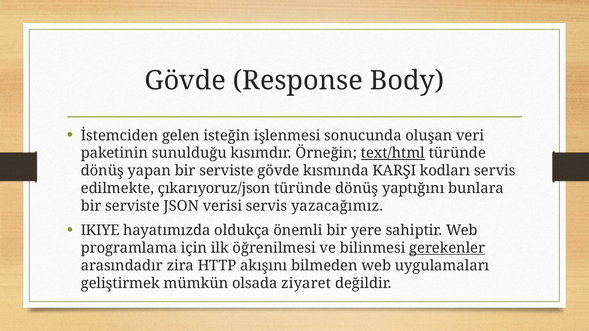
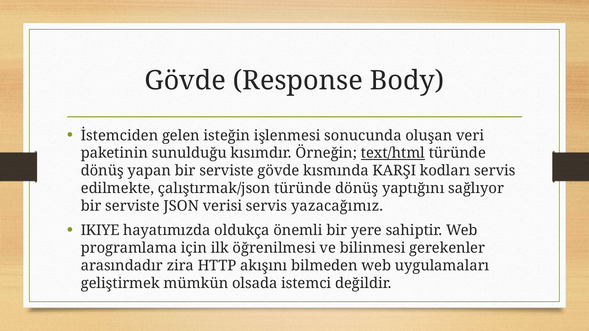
çıkarıyoruz/json: çıkarıyoruz/json -> çalıştırmak/json (214, 189)
bunlara: bunlara -> sağlıyor (476, 189)
gerekenler underline: present -> none (447, 248)
ziyaret: ziyaret -> istemci (306, 284)
